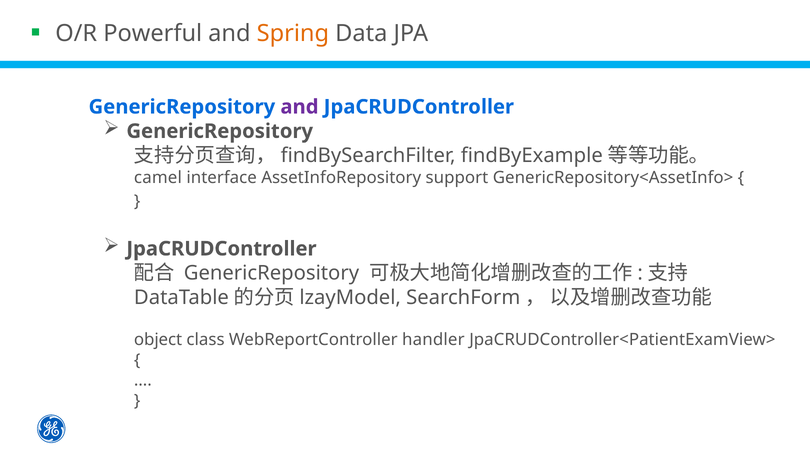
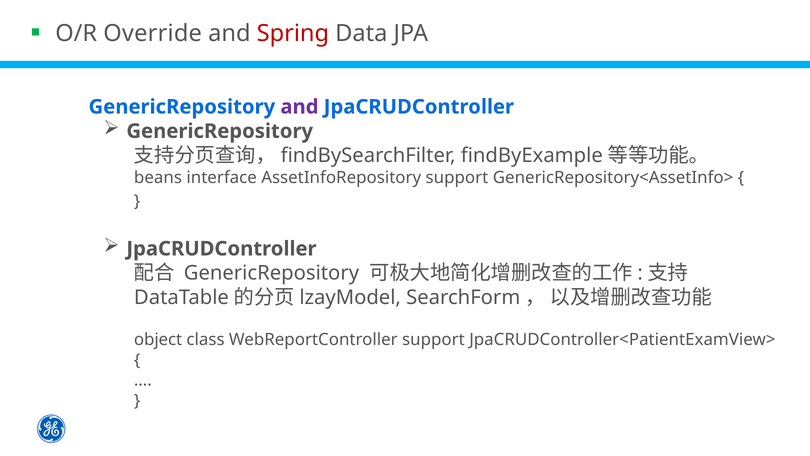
Powerful: Powerful -> Override (153, 33)
Spring colour: orange -> red (293, 33)
camel: camel -> beans (158, 177)
WebReportController handler: handler -> support (433, 340)
